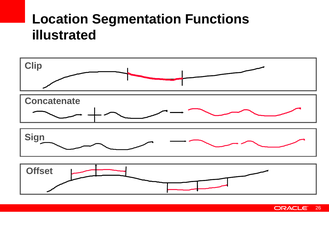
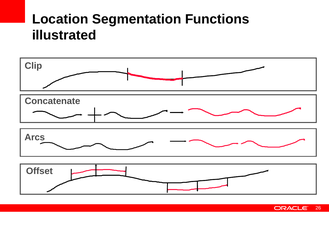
Sign: Sign -> Arcs (35, 138)
